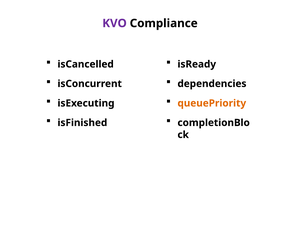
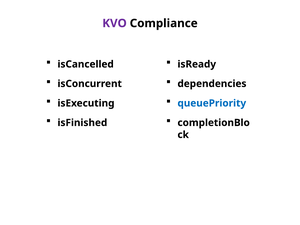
queuePriority colour: orange -> blue (212, 103)
